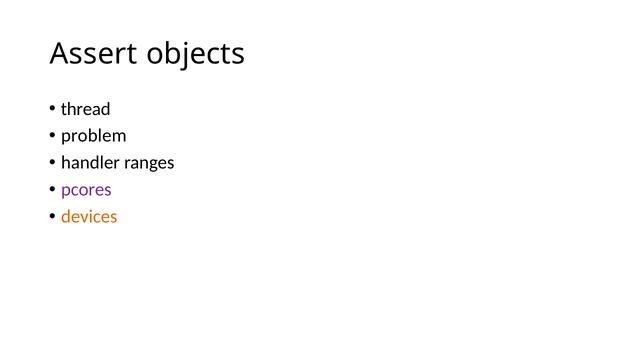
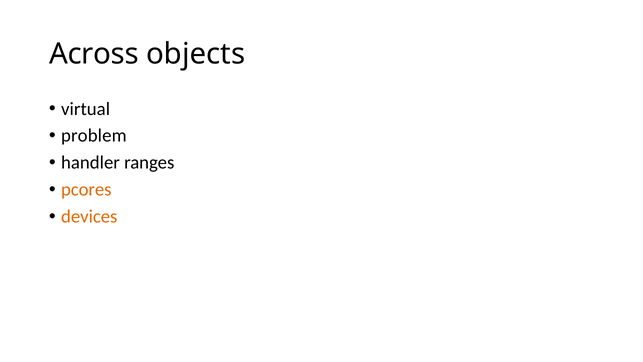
Assert: Assert -> Across (94, 54)
thread: thread -> virtual (86, 109)
pcores colour: purple -> orange (86, 190)
